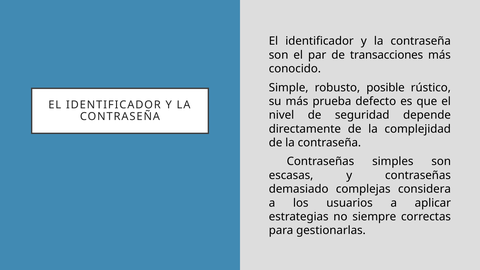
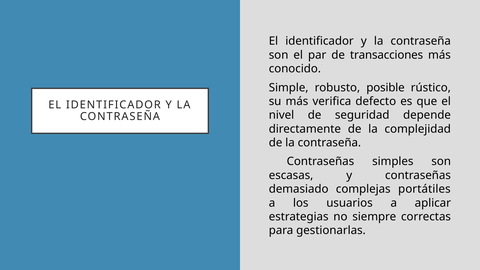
prueba: prueba -> verifica (332, 101)
considera: considera -> portátiles (424, 189)
